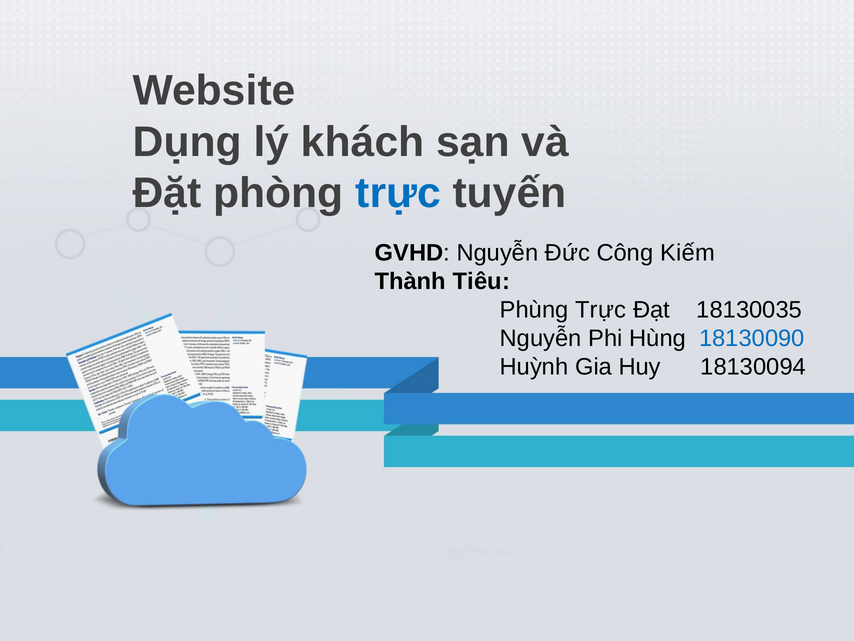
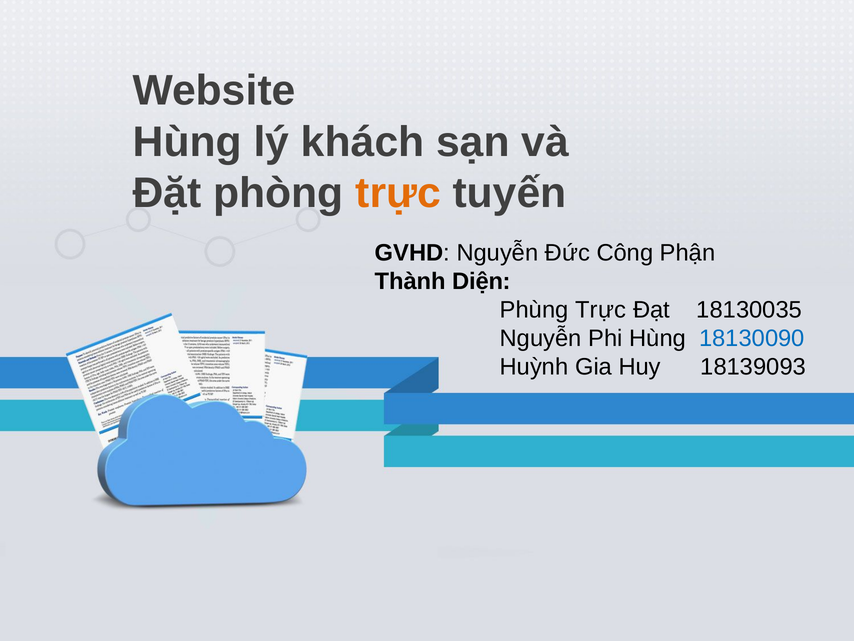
Dụng: Dụng -> Hùng (187, 142)
trực colour: blue -> orange (398, 193)
Kiếm: Kiếm -> Phận (688, 253)
Tiêu: Tiêu -> Diện (482, 281)
18130094: 18130094 -> 18139093 (753, 367)
